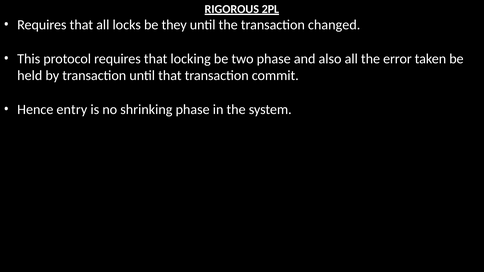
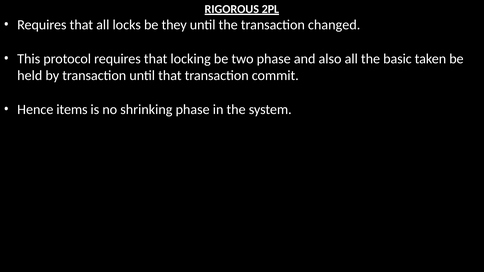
error: error -> basic (397, 59)
entry: entry -> items (72, 110)
